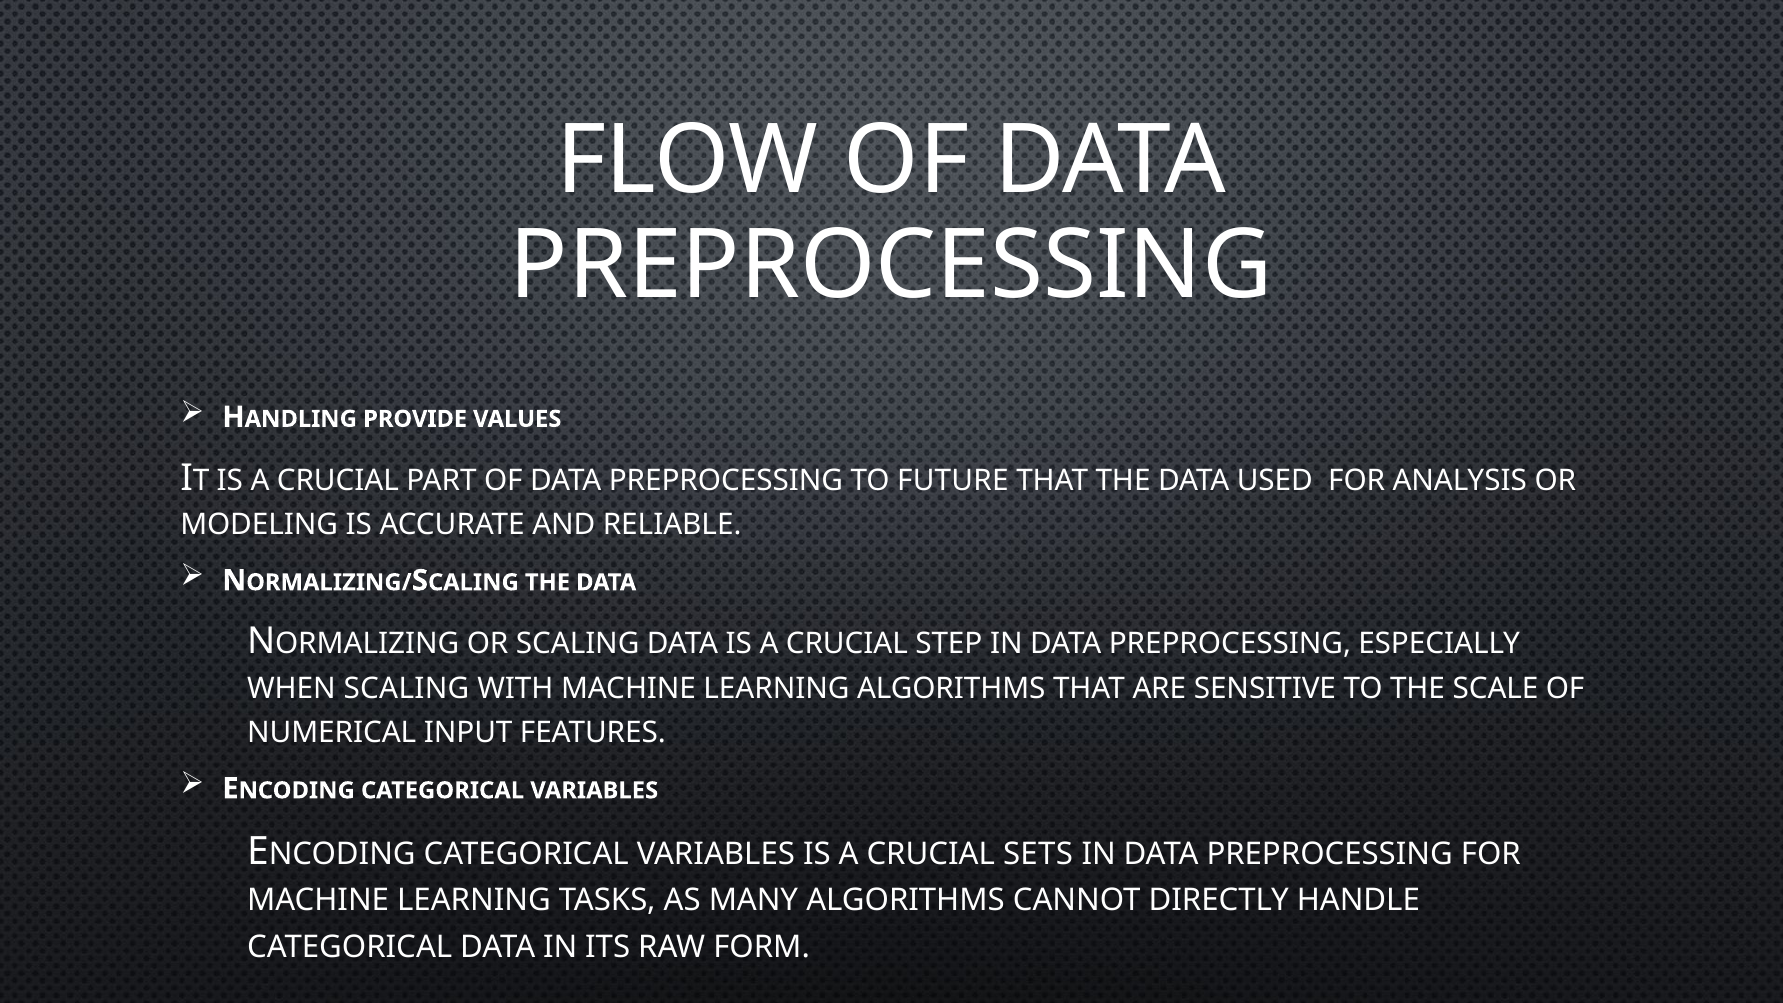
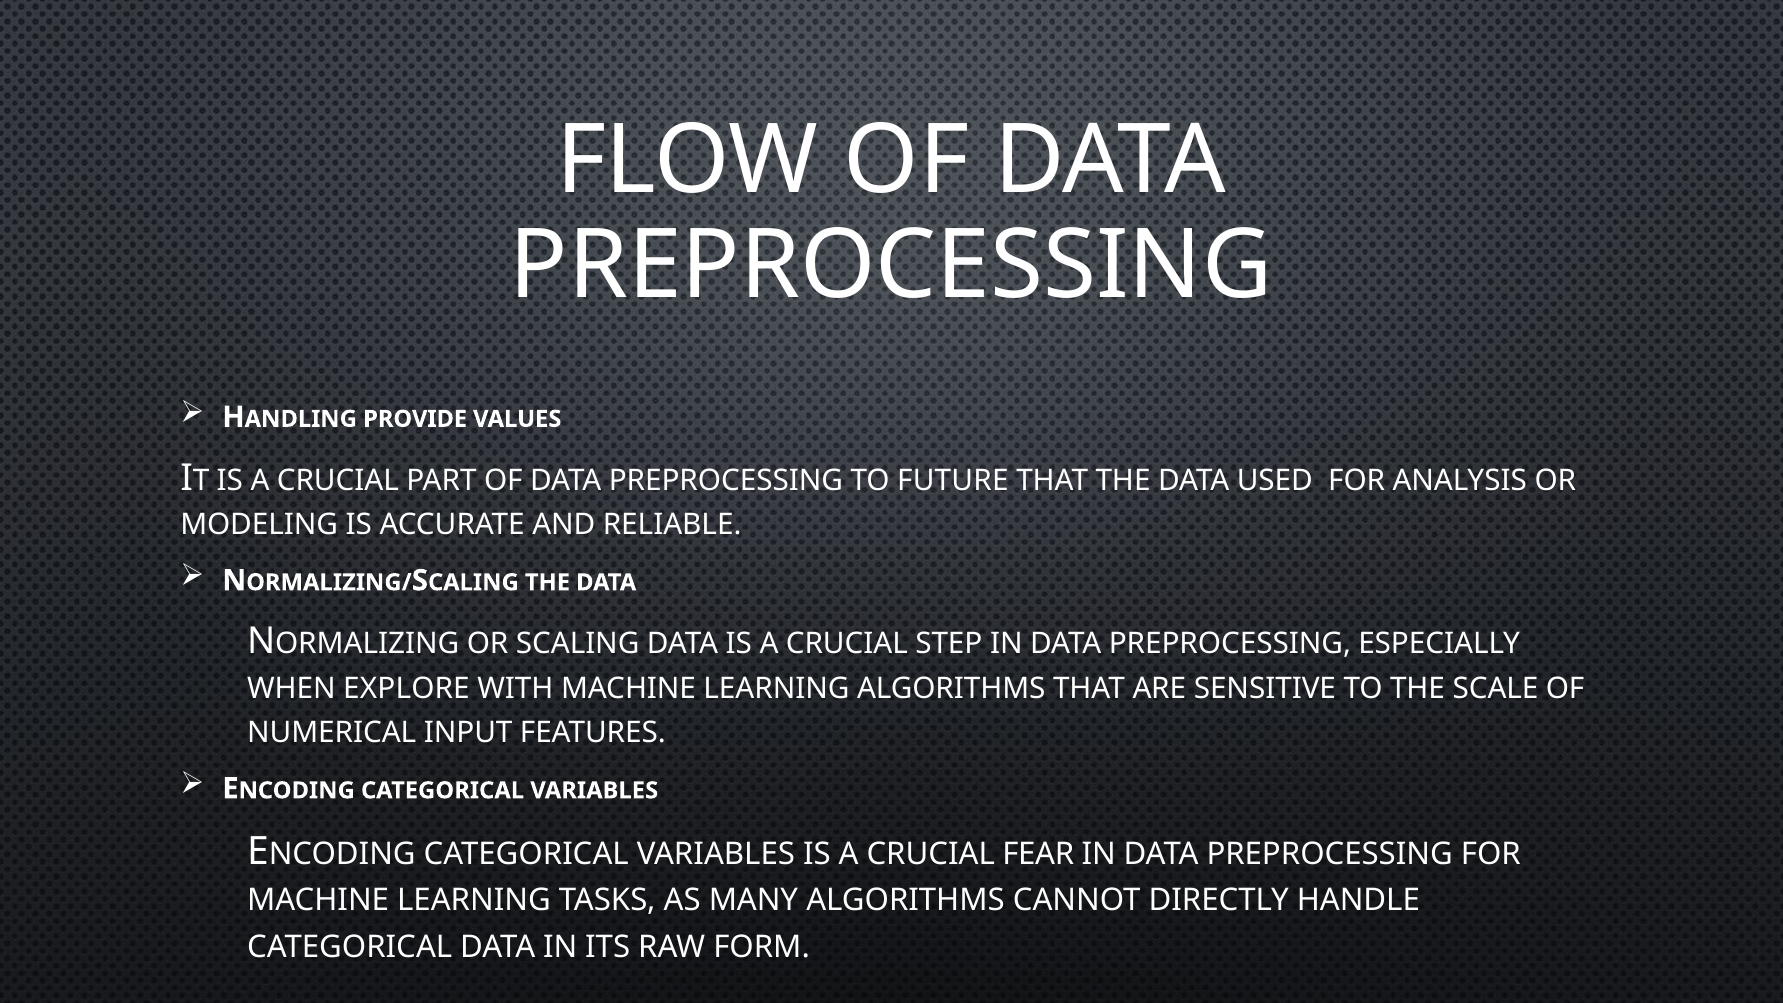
WHEN SCALING: SCALING -> EXPLORE (407, 688)
SETS: SETS -> FEAR (1038, 854)
